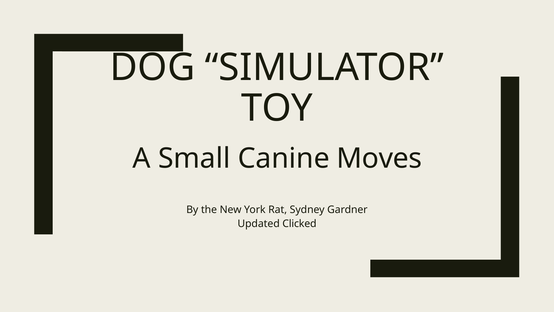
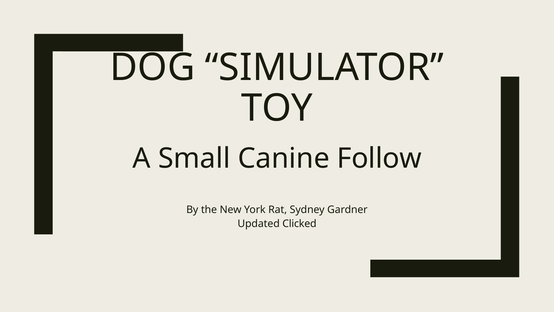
Moves: Moves -> Follow (379, 158)
